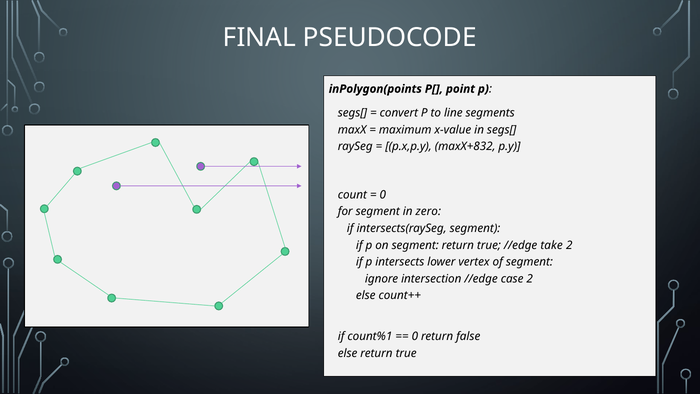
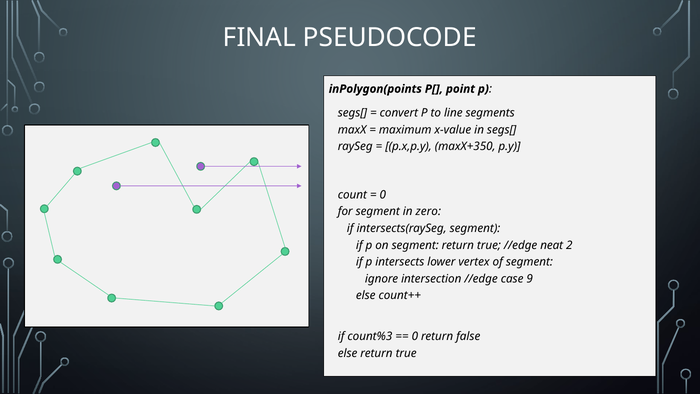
maxX+832: maxX+832 -> maxX+350 (465, 147)
take: take -> neat (552, 245)
case 2: 2 -> 9 (530, 279)
count%1: count%1 -> count%3 (370, 336)
